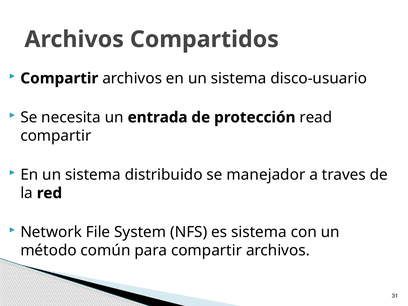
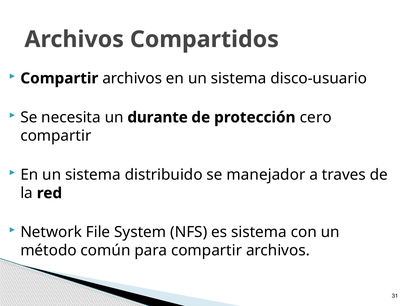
entrada: entrada -> durante (158, 117)
read: read -> cero (316, 117)
